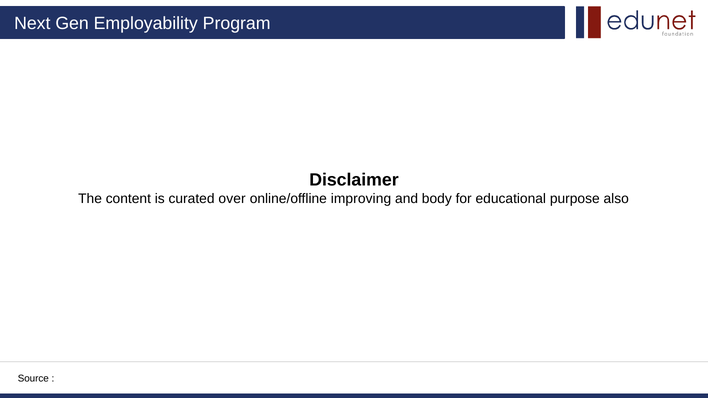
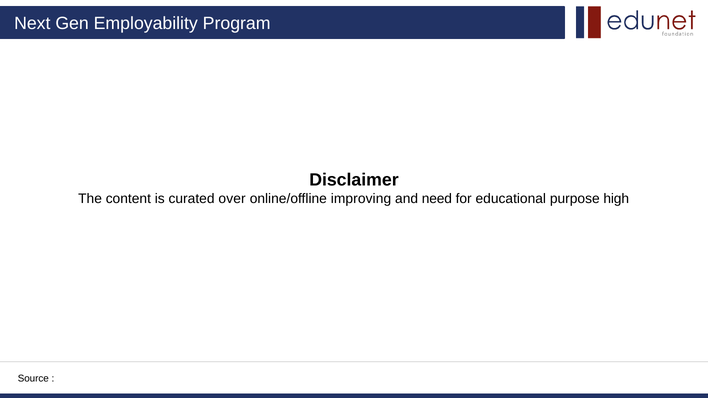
body: body -> need (437, 199)
also: also -> high (616, 199)
